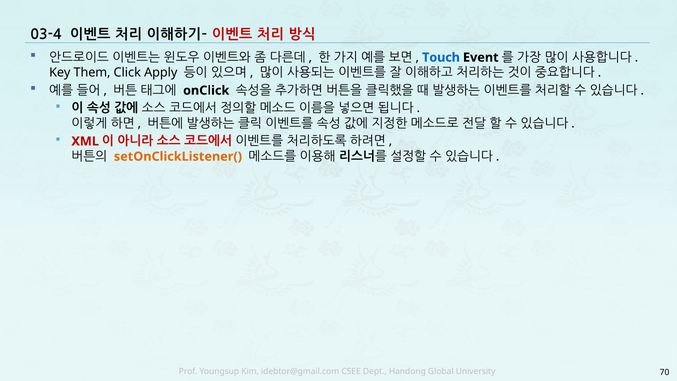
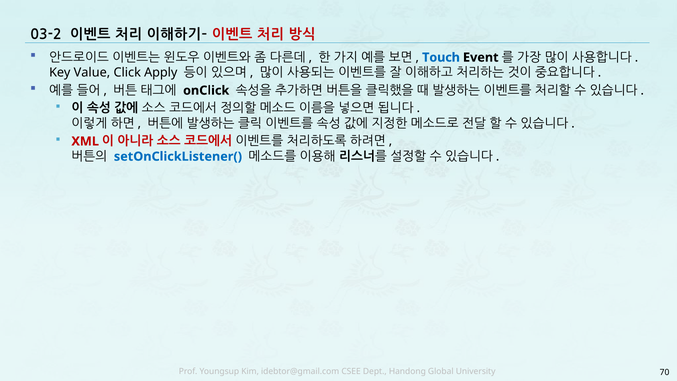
03-4: 03-4 -> 03-2 (46, 35)
Them: Them -> Value (92, 73)
setOnClickListener( colour: orange -> blue (178, 156)
